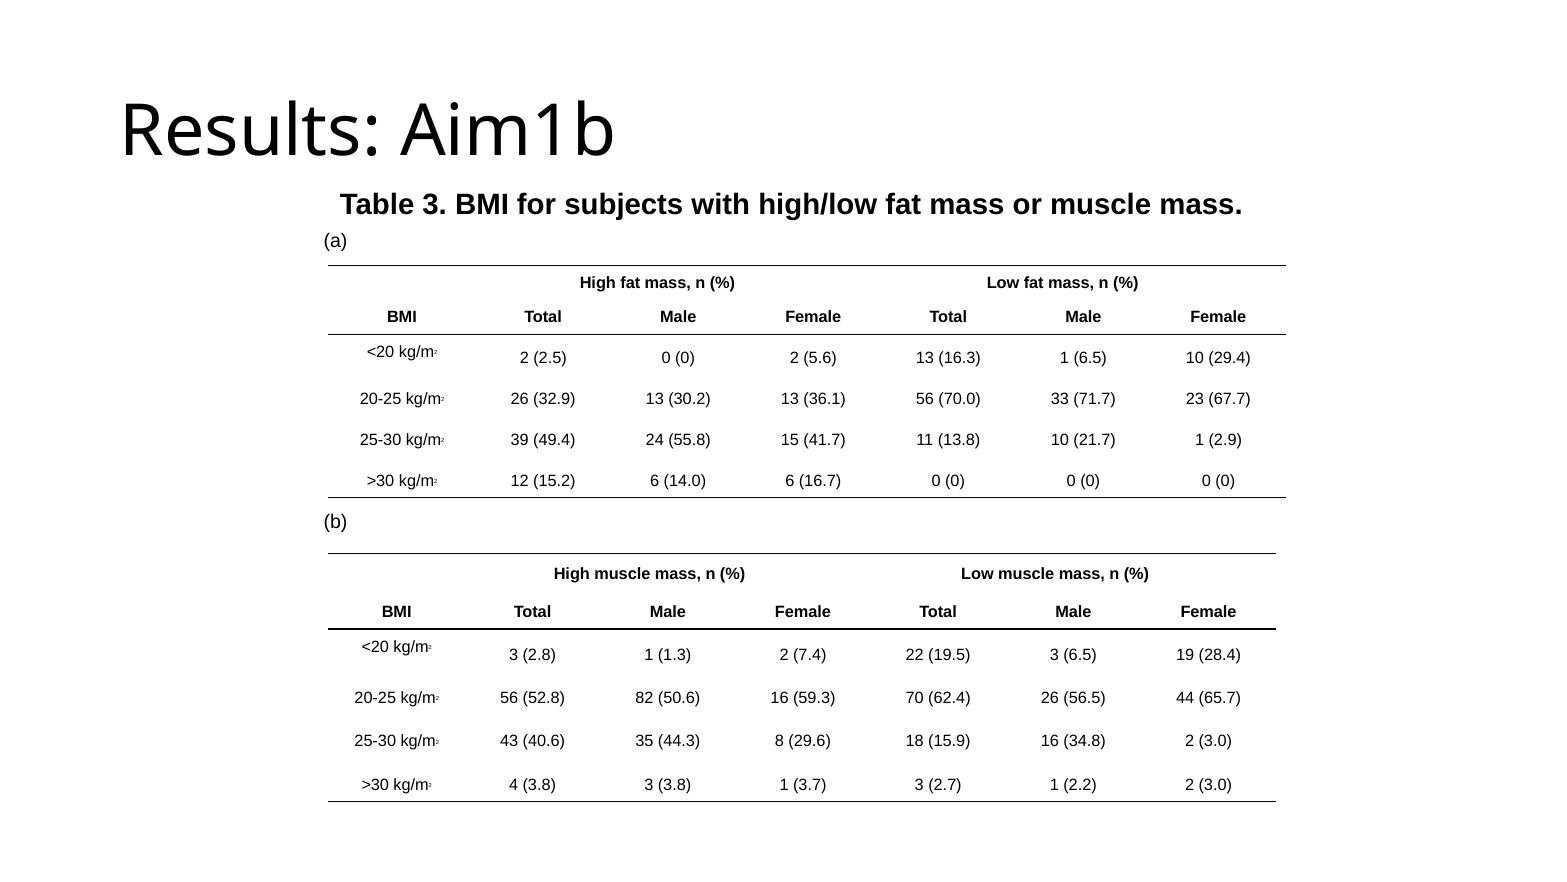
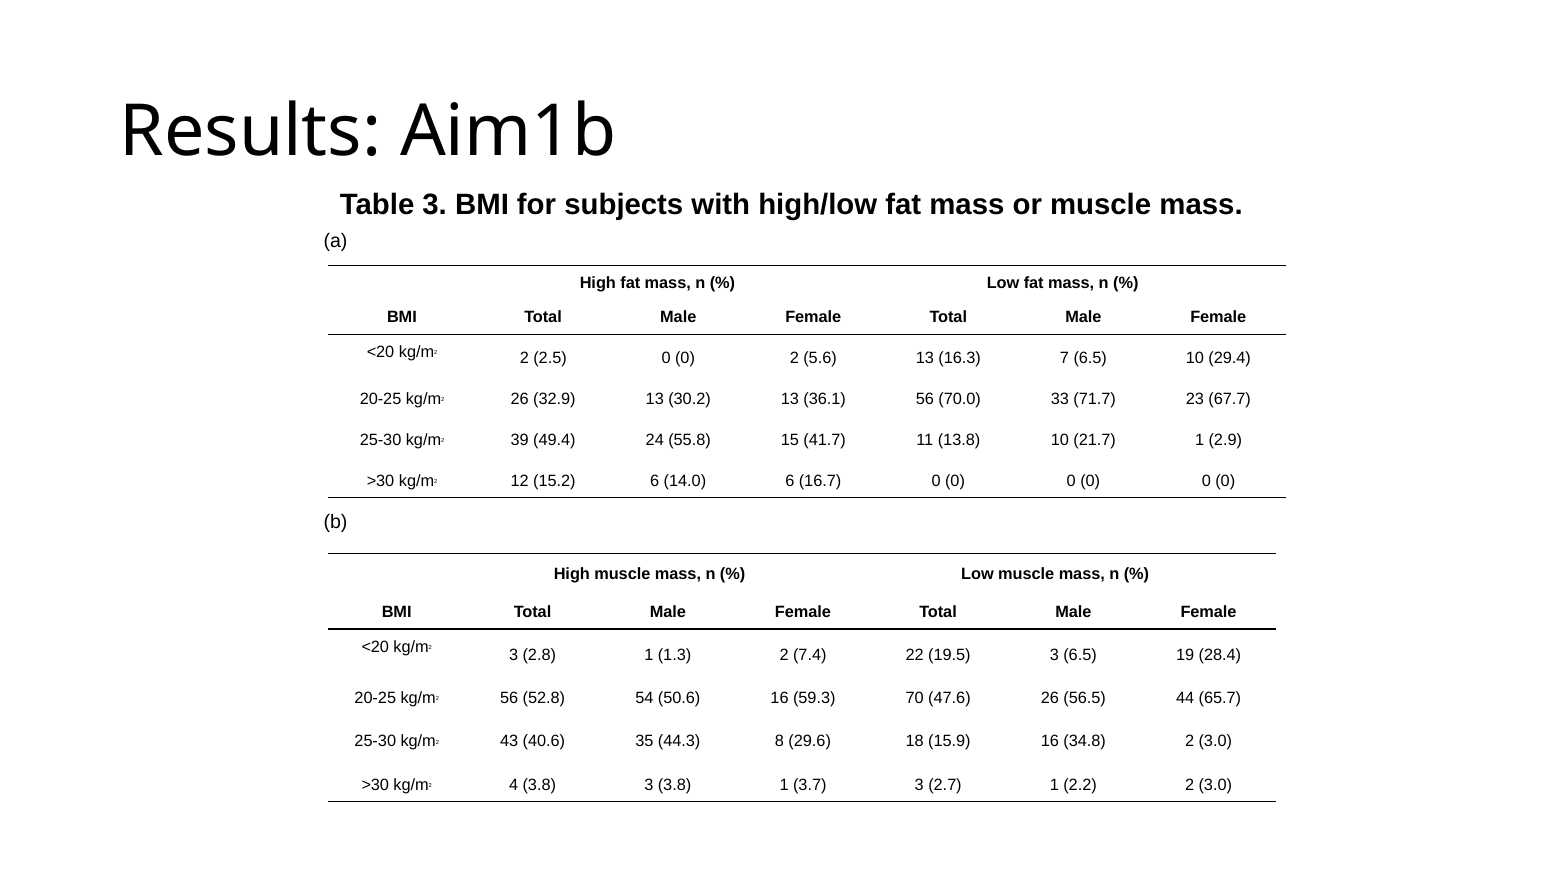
16.3 1: 1 -> 7 (1065, 358)
82: 82 -> 54 (644, 698)
62.4: 62.4 -> 47.6 (949, 698)
